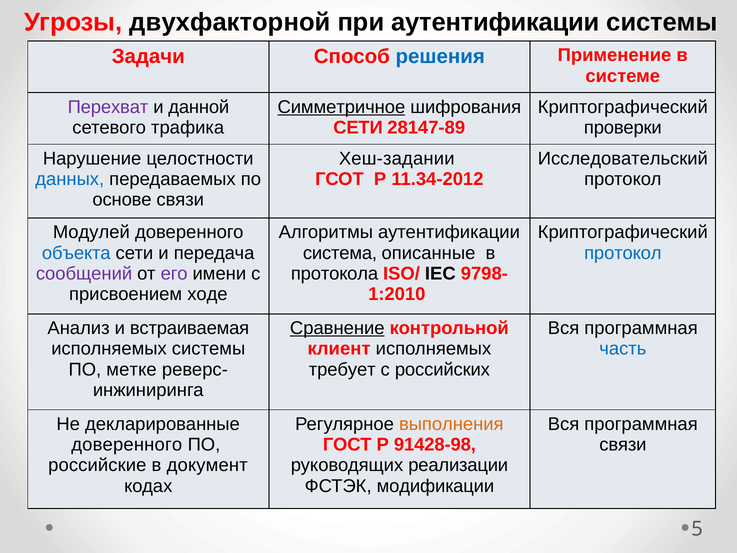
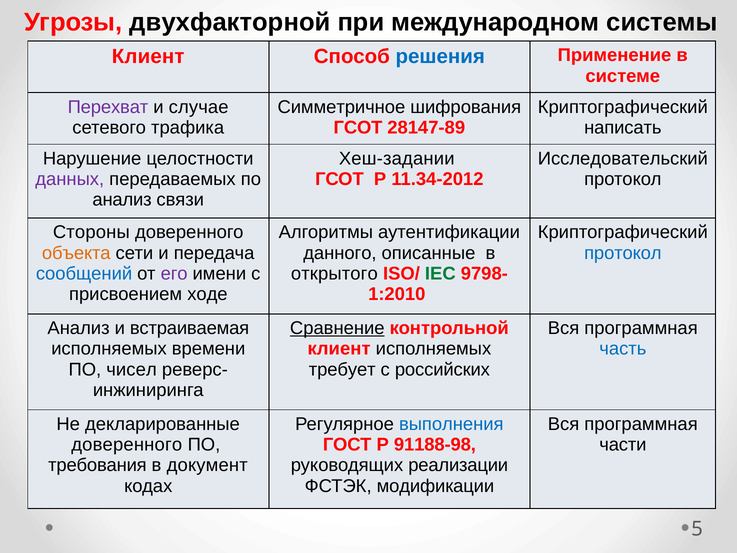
при аутентификации: аутентификации -> международном (495, 22)
Задачи: Задачи -> Клиент (148, 56)
данной: данной -> случае (199, 107)
Симметричное underline: present -> none (341, 107)
СЕТИ: СЕТИ -> ГСОТ (358, 128)
проверки: проверки -> написать (623, 128)
данных colour: blue -> purple (70, 179)
основе: основе -> анализ (122, 200)
Модулей: Модулей -> Стороны (91, 232)
объекта colour: blue -> orange (76, 253)
система: система -> данного (340, 253)
сообщений colour: purple -> blue (84, 273)
протокола: протокола -> открытого (334, 273)
IEC colour: black -> green (440, 273)
исполняемых системы: системы -> времени (209, 349)
метке: метке -> чисел (132, 369)
выполнения colour: orange -> blue (451, 424)
91428-98: 91428-98 -> 91188-98 (435, 445)
связи: связи -> части (623, 445)
российские: российские -> требования (97, 465)
